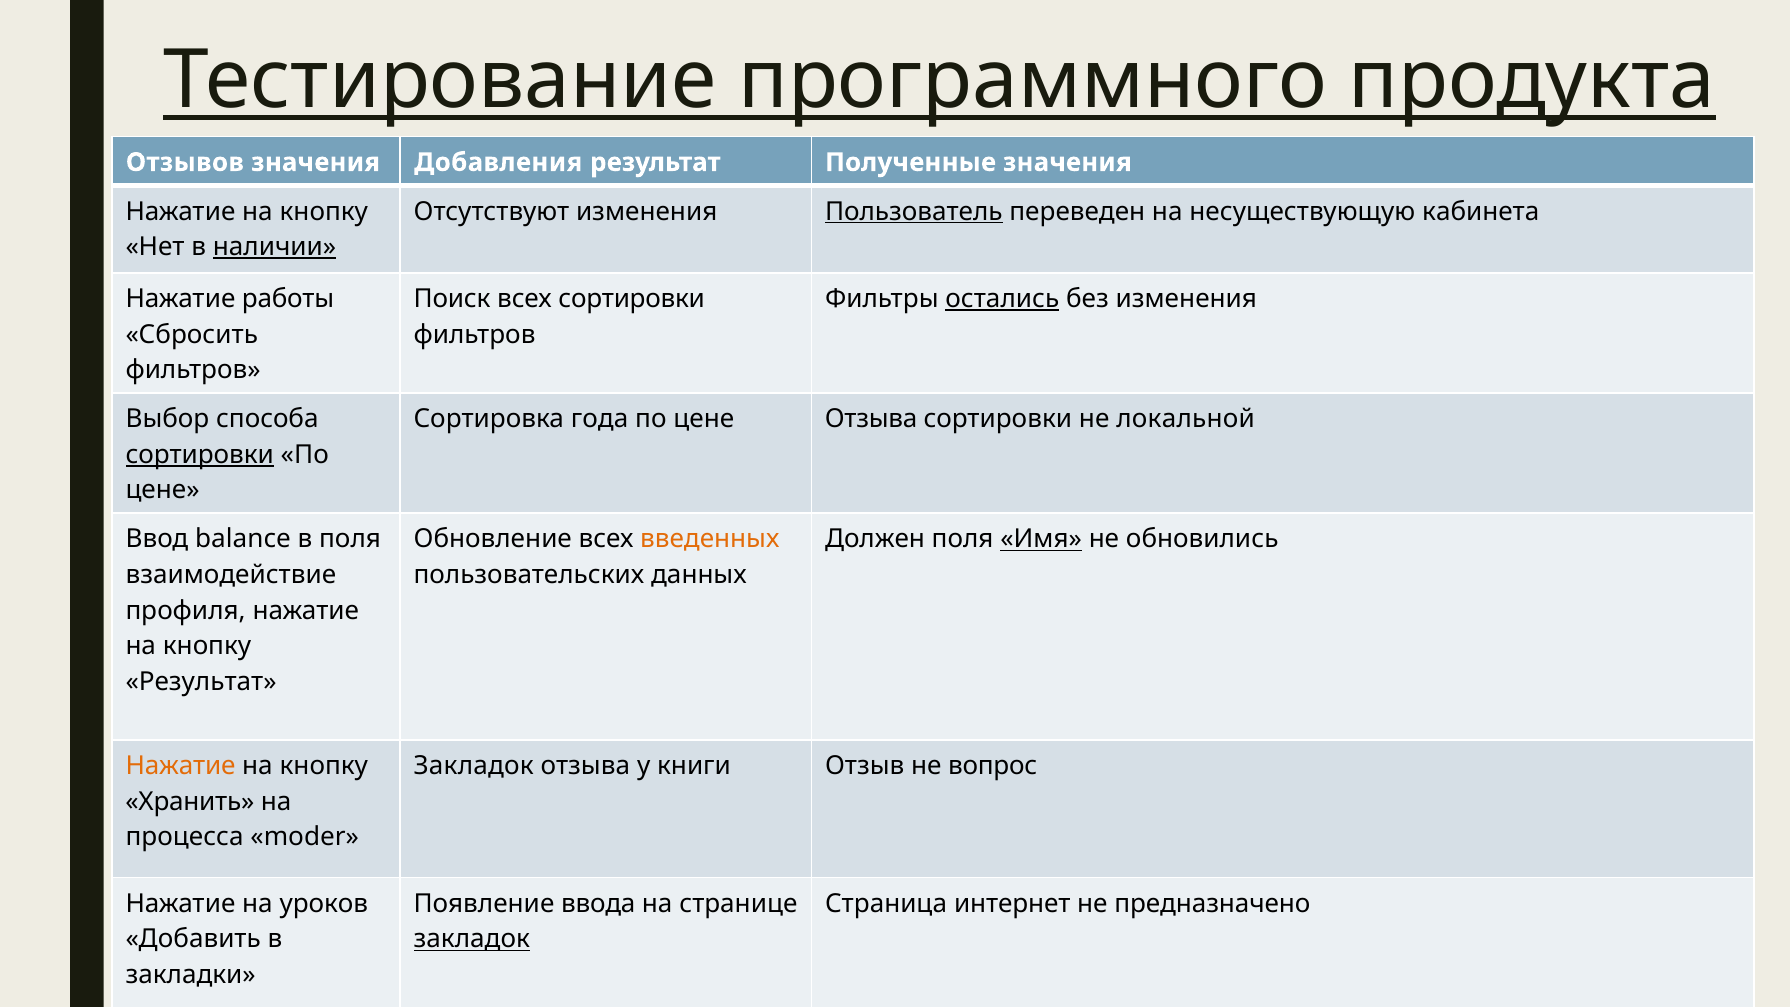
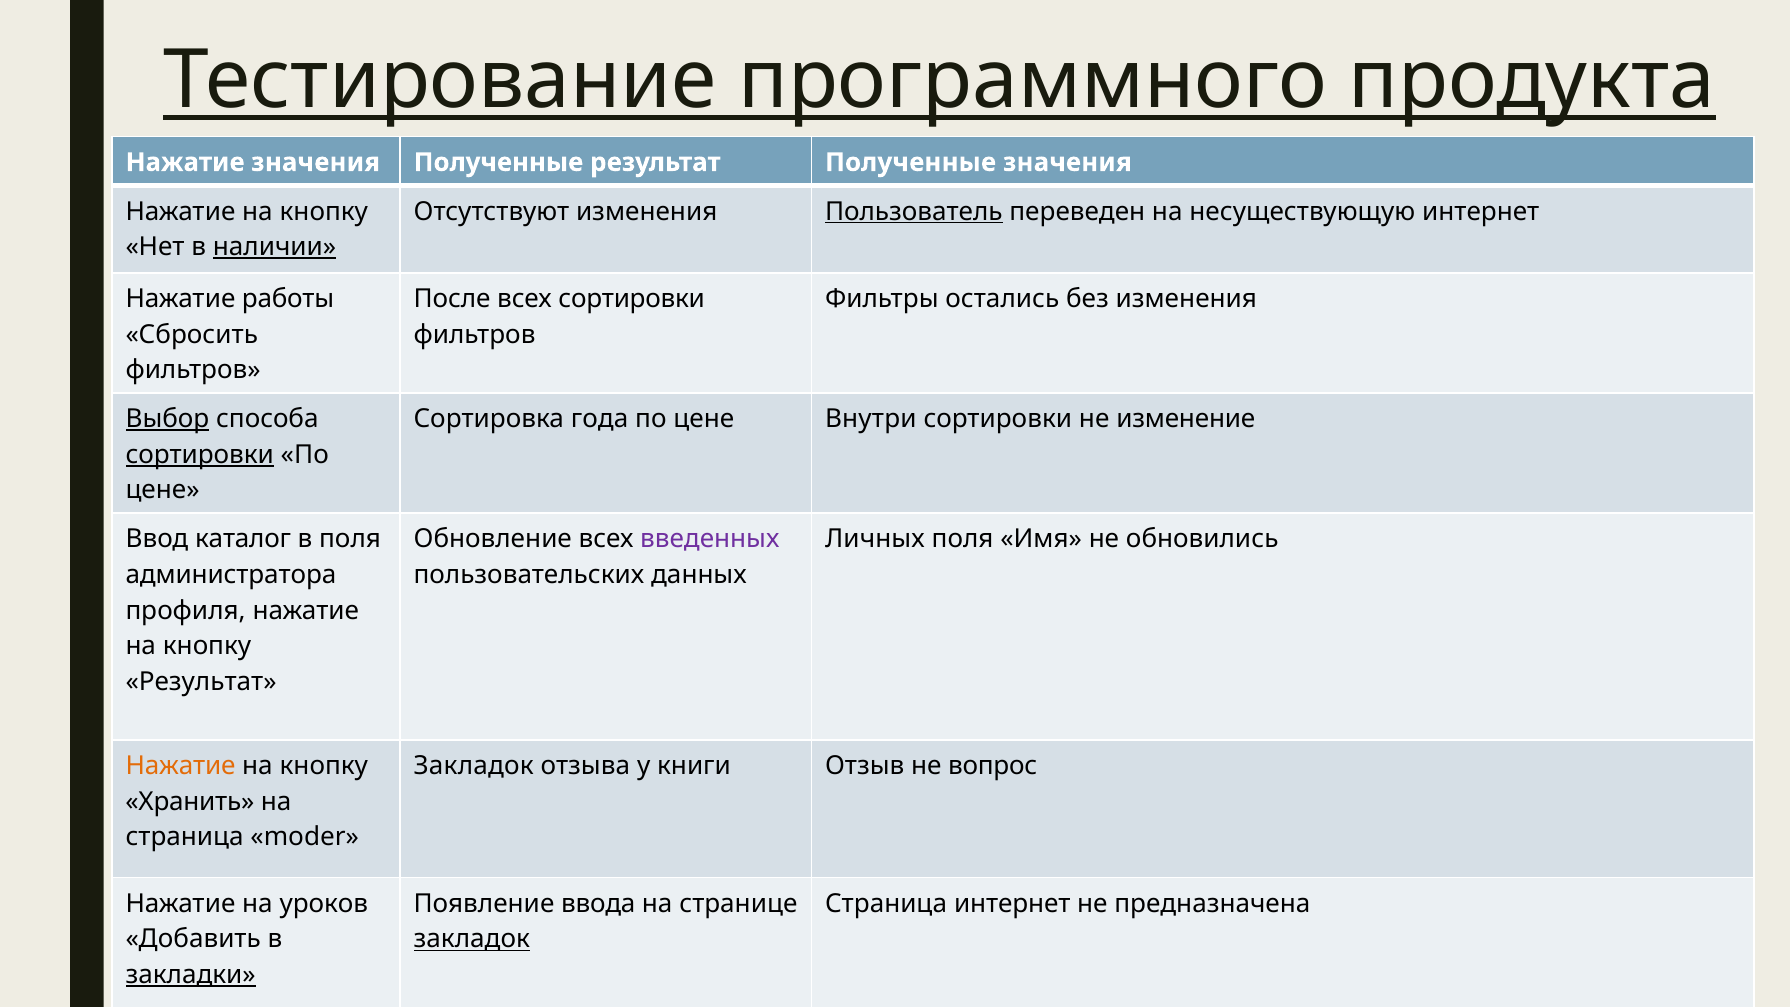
Отзывов: Отзывов -> Нажатие (185, 162)
значения Добавления: Добавления -> Полученные (498, 162)
несуществующую кабинета: кабинета -> интернет (1481, 211)
Поиск: Поиск -> После (452, 299)
остались underline: present -> none (1002, 299)
Выбор underline: none -> present (167, 419)
цене Отзыва: Отзыва -> Внутри (871, 419)
локальной: локальной -> изменение (1186, 419)
balance: balance -> каталог (243, 539)
введенных colour: orange -> purple (710, 539)
Должен: Должен -> Личных (875, 539)
Имя underline: present -> none (1041, 539)
взаимодействие: взаимодействие -> администратора (231, 575)
процесса: процесса -> страница (185, 837)
предназначено: предназначено -> предназначена (1212, 903)
закладки underline: none -> present (191, 975)
